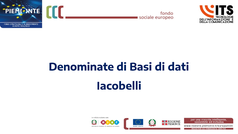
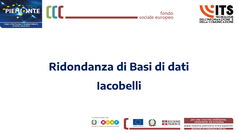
Denominate: Denominate -> Ridondanza (81, 67)
